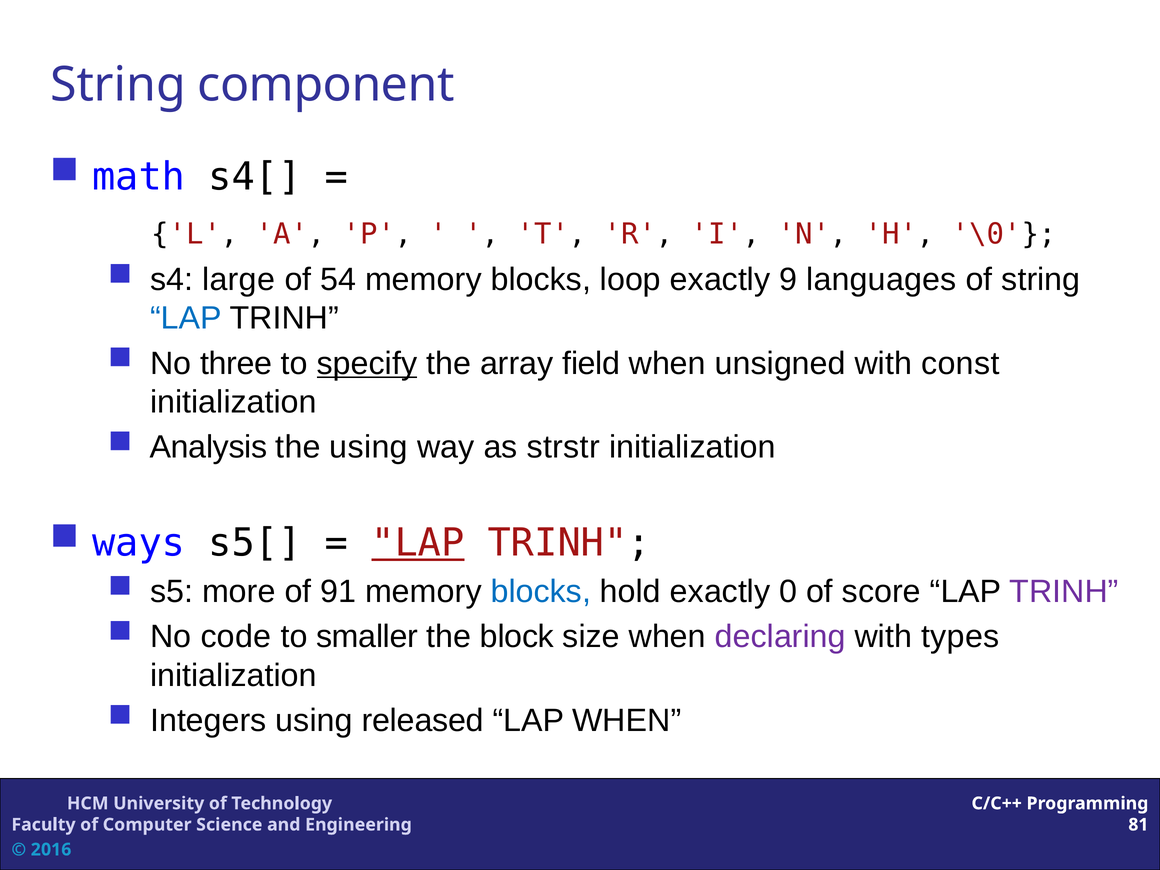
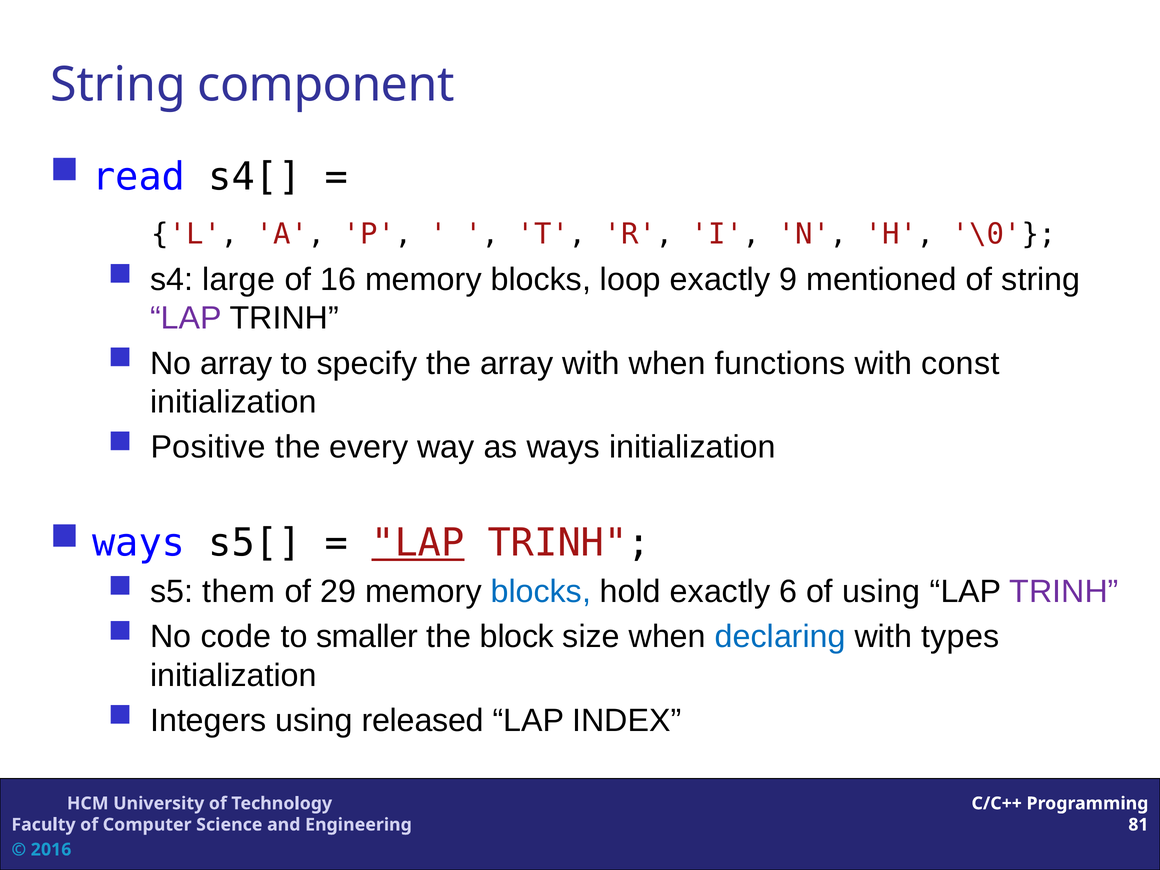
math: math -> read (139, 177)
54: 54 -> 16 (338, 280)
languages: languages -> mentioned (881, 280)
LAP colour: blue -> purple (186, 318)
No three: three -> array (236, 363)
specify underline: present -> none (367, 363)
array field: field -> with (591, 363)
unsigned: unsigned -> functions (780, 363)
Analysis: Analysis -> Positive (208, 447)
the using: using -> every (369, 447)
as strstr: strstr -> ways (563, 447)
more: more -> them (239, 592)
91: 91 -> 29 (338, 592)
0: 0 -> 6 (788, 592)
of score: score -> using (881, 592)
declaring colour: purple -> blue (780, 637)
LAP WHEN: WHEN -> INDEX (627, 721)
